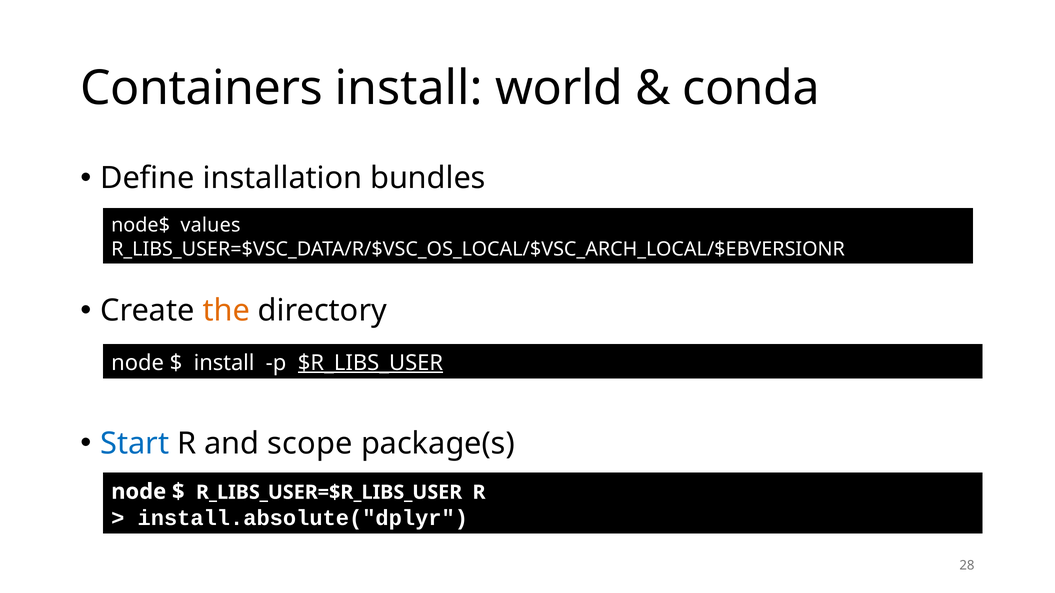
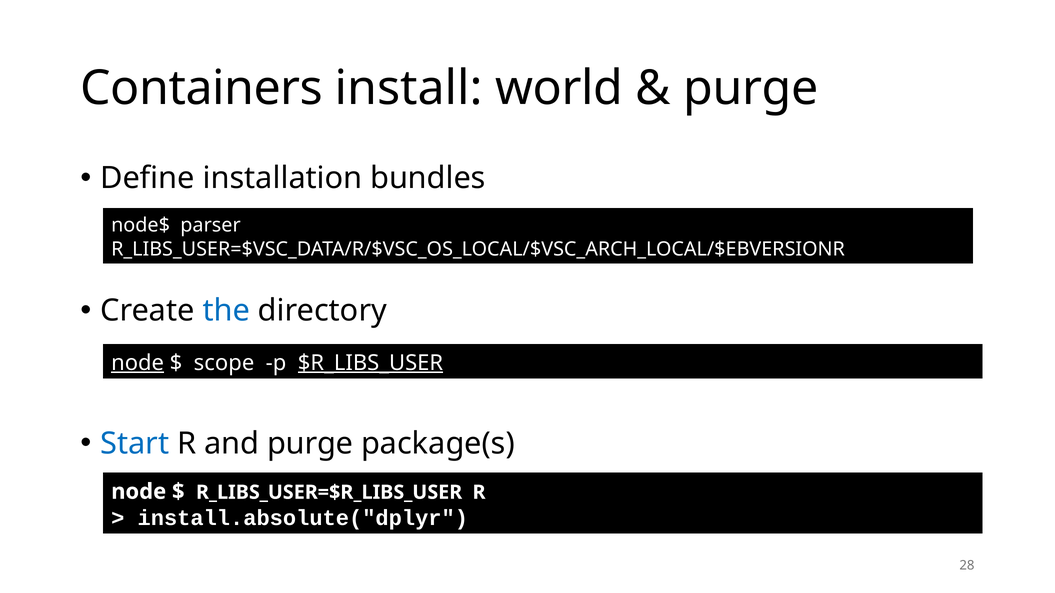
conda: conda -> purge (751, 89)
values: values -> parser (211, 225)
the colour: orange -> blue (226, 311)
node underline: none -> present (138, 363)
install: install -> scope (224, 363)
and scope: scope -> purge (310, 444)
